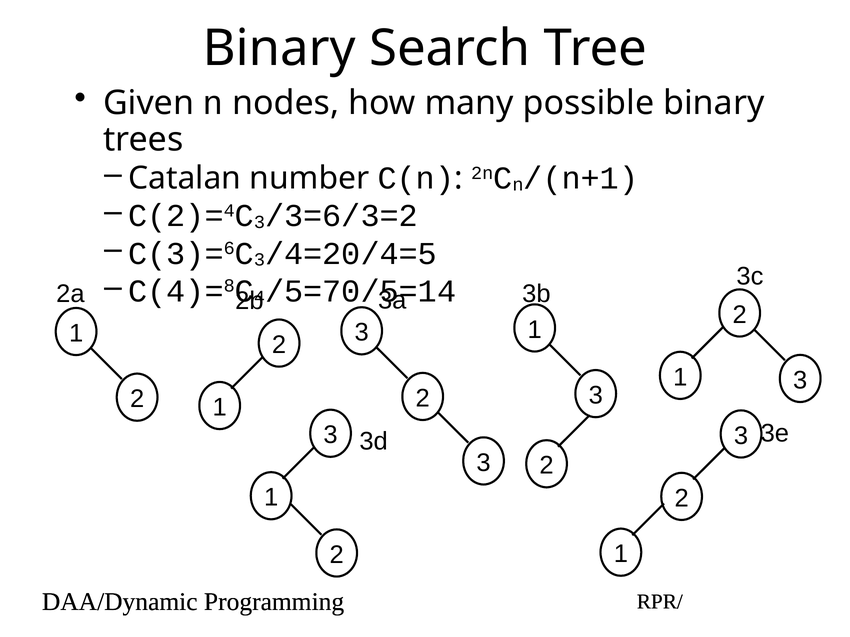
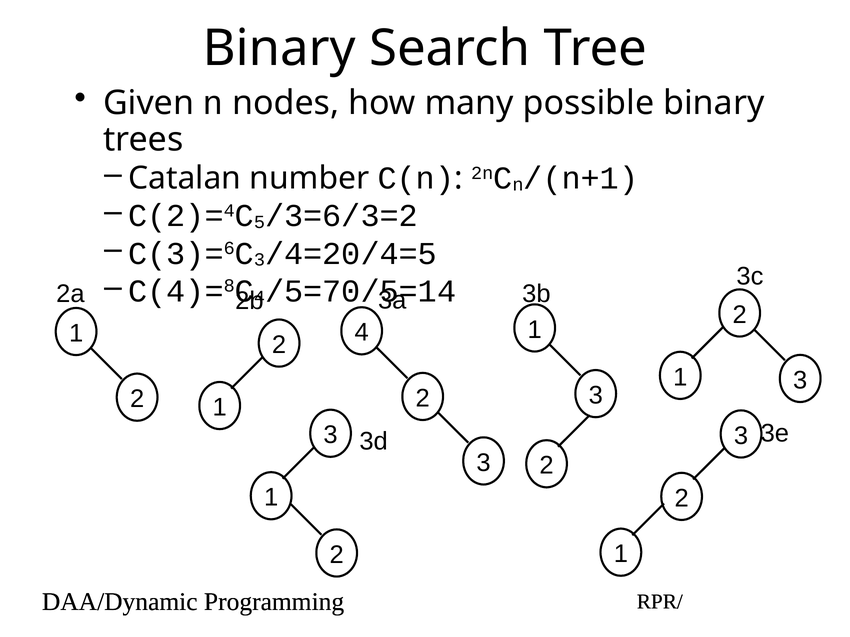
3: 3 -> 5 (259, 222)
3: 3 -> 4 (362, 333)
